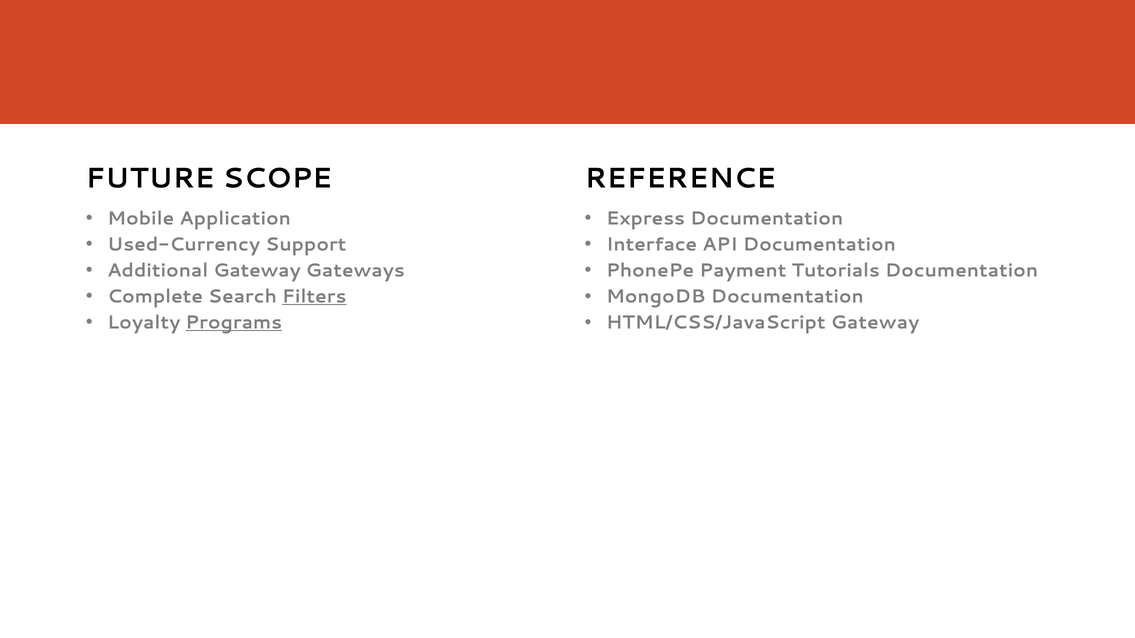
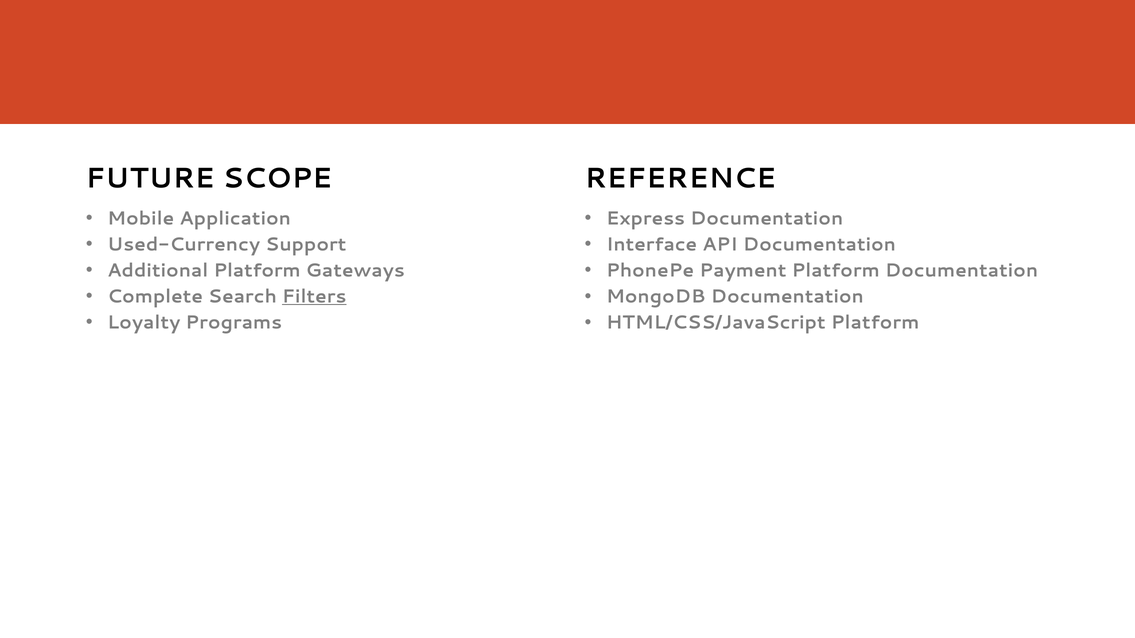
Additional Gateway: Gateway -> Platform (257, 271)
Payment Tutorials: Tutorials -> Platform (836, 271)
Programs underline: present -> none (234, 323)
HTML/CSS/JavaScript Gateway: Gateway -> Platform (875, 323)
